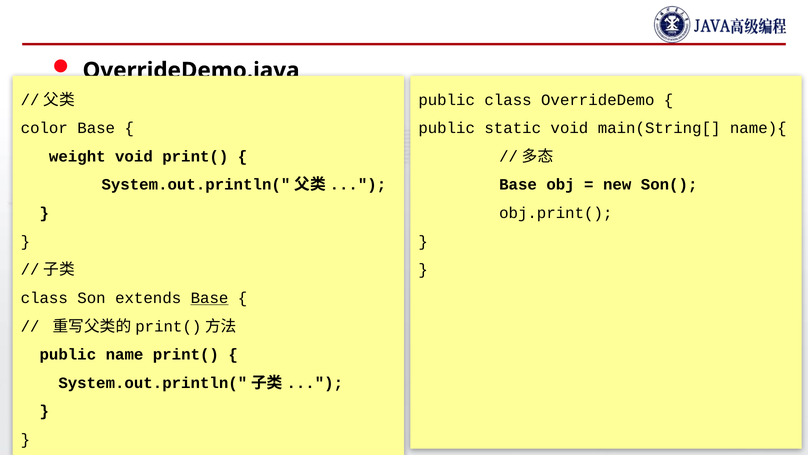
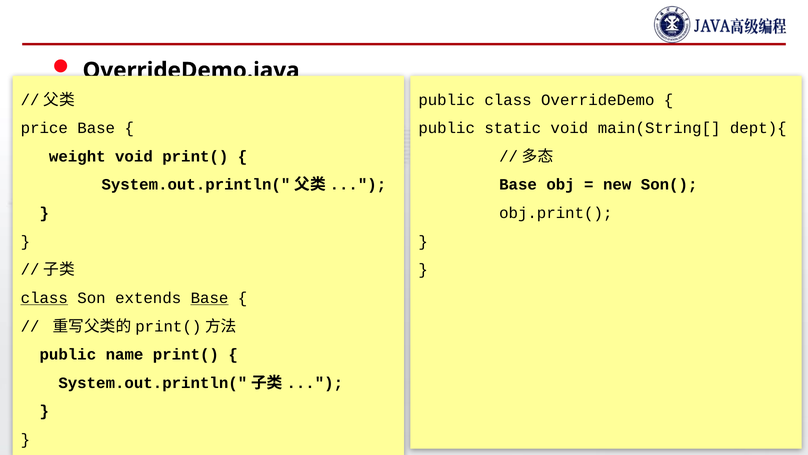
color: color -> price (44, 128)
name){: name){ -> dept){ (758, 128)
class underline: none -> present (44, 298)
